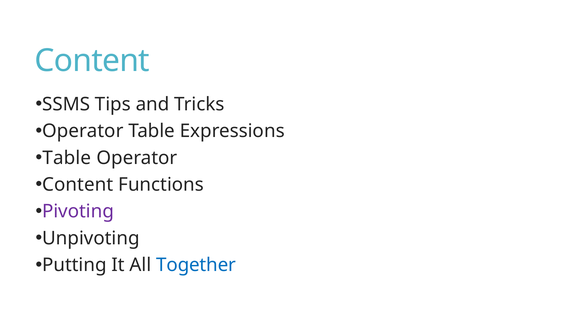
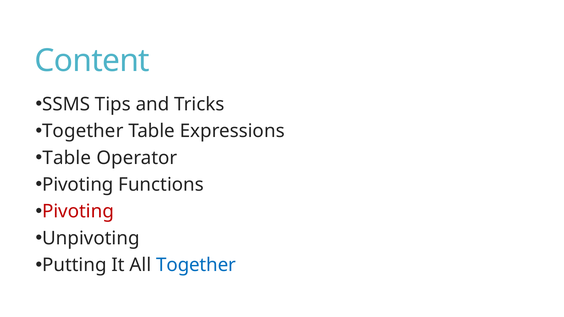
Operator: Operator -> Together (83, 131)
Content: Content -> Pivoting (78, 185)
Pivoting colour: purple -> red (78, 212)
